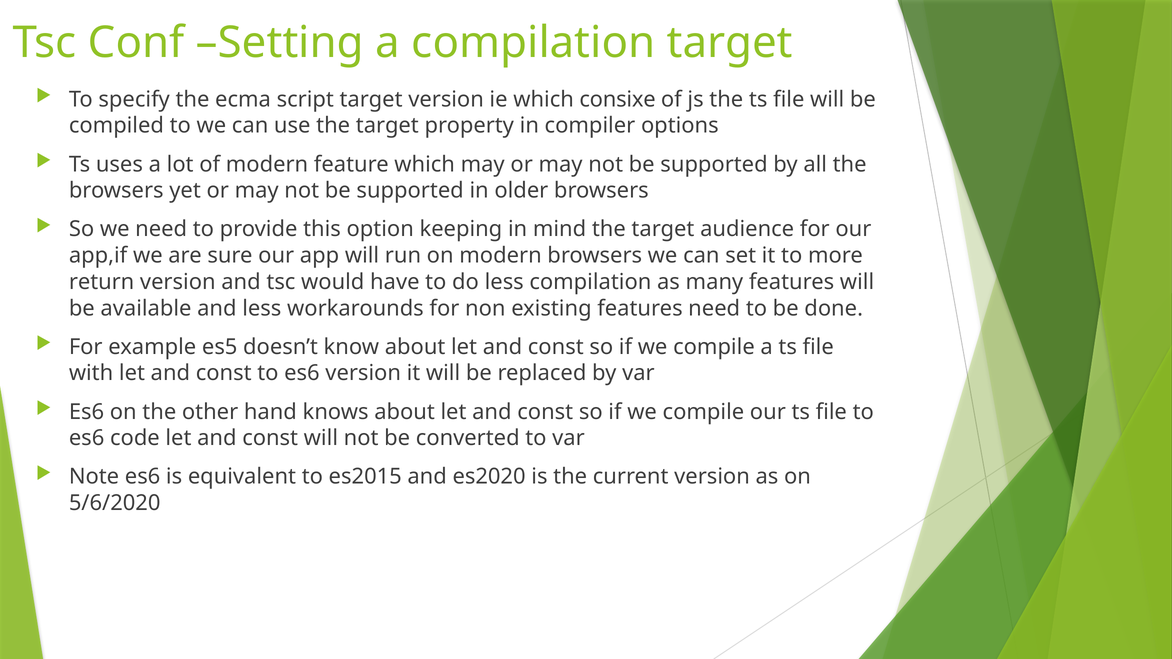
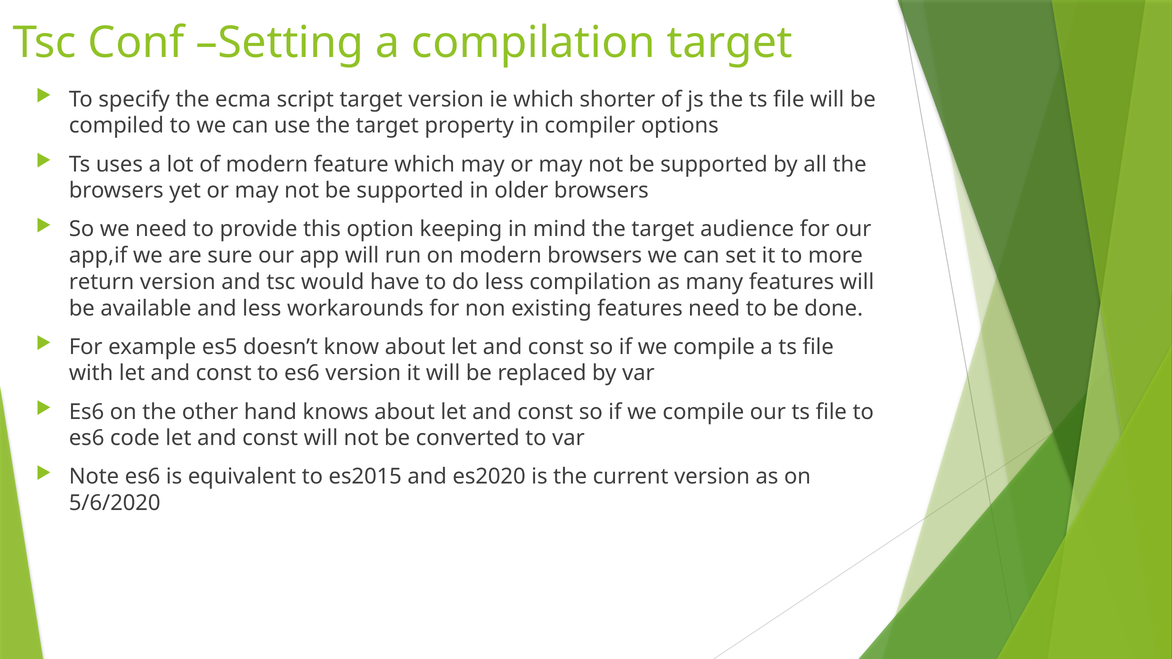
consixe: consixe -> shorter (617, 99)
